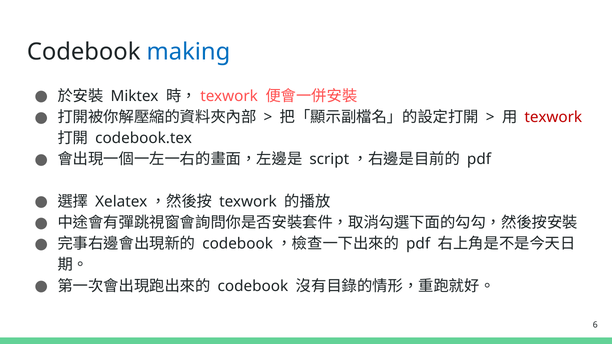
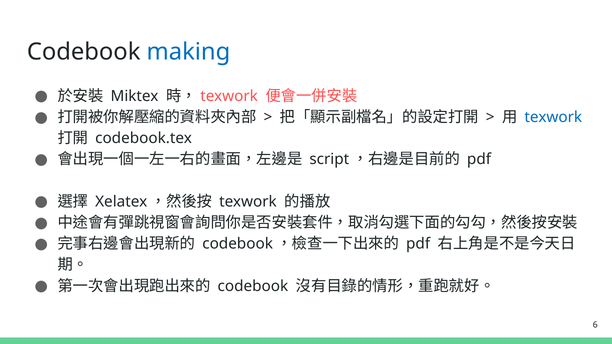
texwork colour: red -> blue (553, 117)
